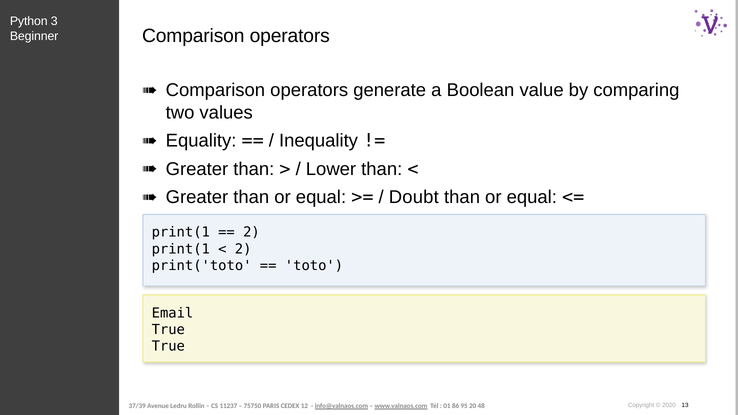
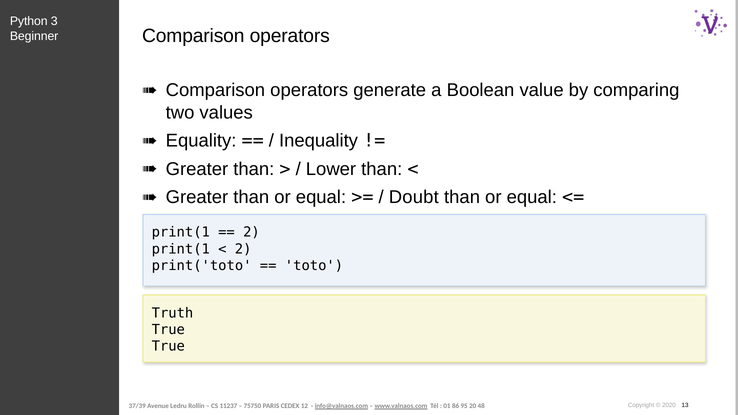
Email: Email -> Truth (172, 313)
